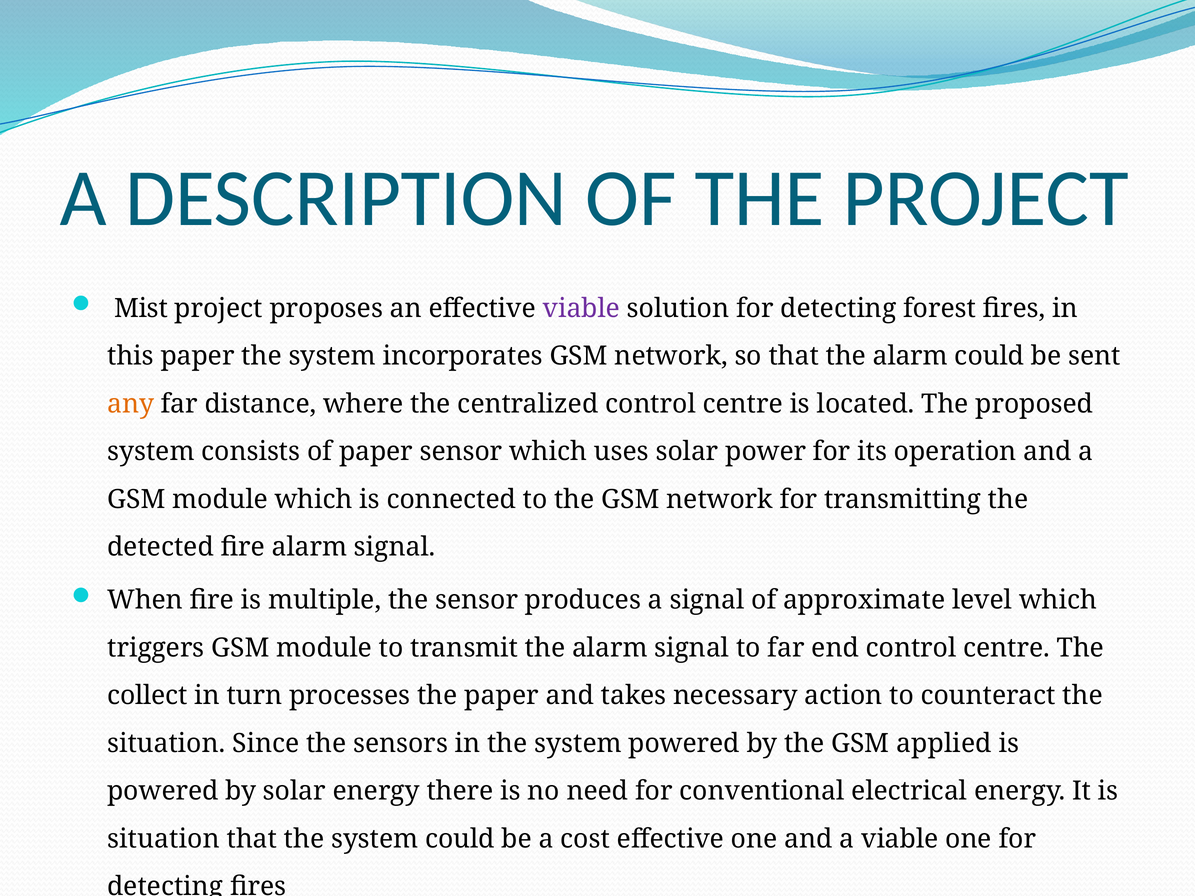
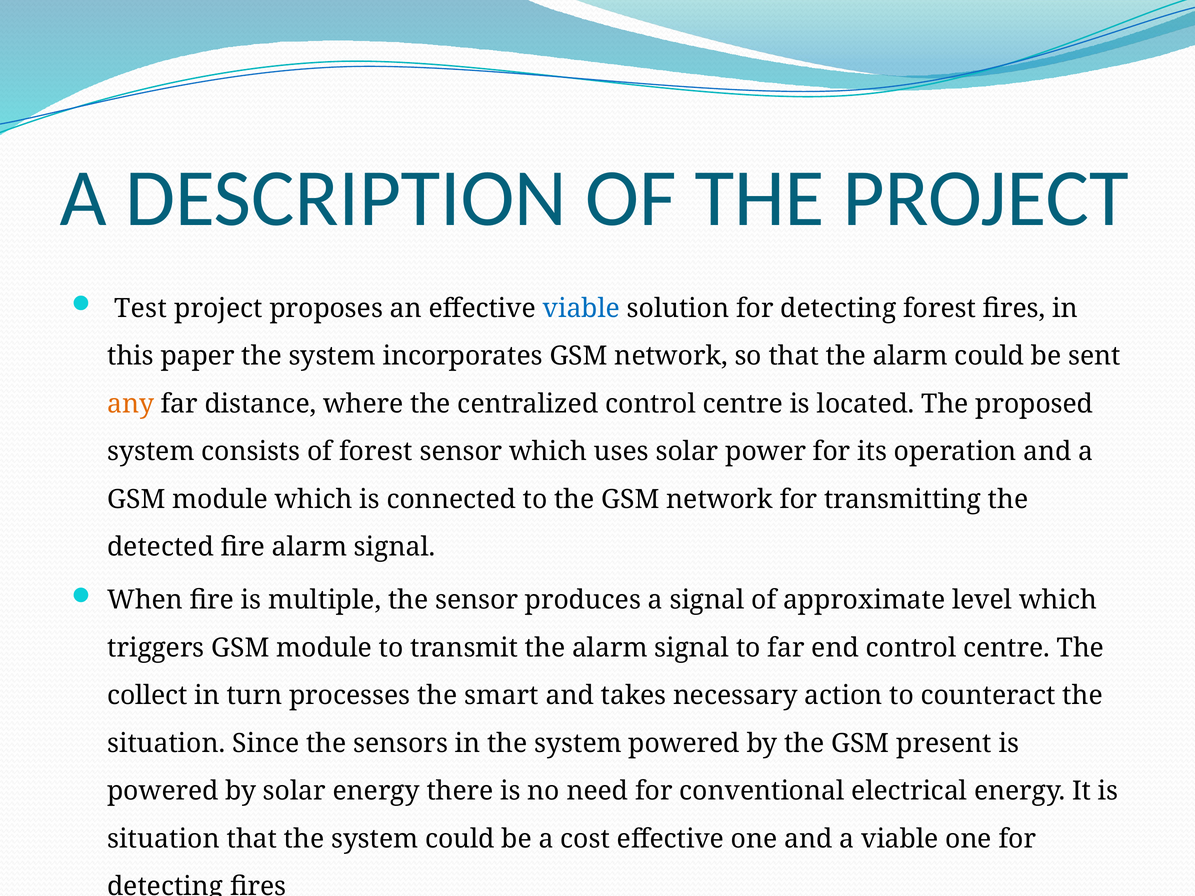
Mist: Mist -> Test (141, 308)
viable colour: purple -> blue (581, 308)
of paper: paper -> forest (376, 452)
the paper: paper -> smart (501, 696)
applied: applied -> present (944, 743)
